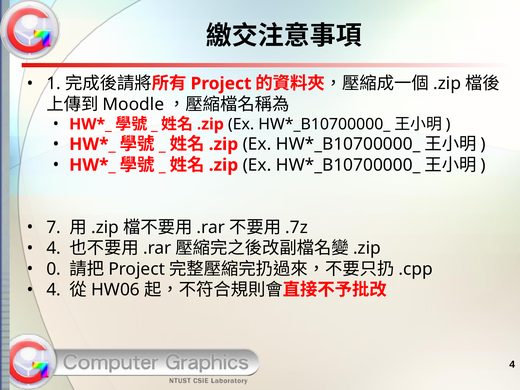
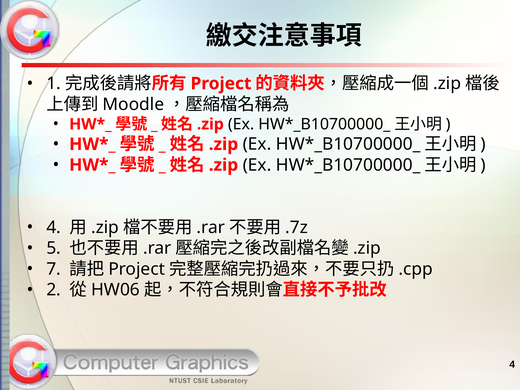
7: 7 -> 4 (54, 227)
4: 4 -> 5 (54, 248)
0: 0 -> 7 (54, 269)
4: 4 -> 2 (54, 290)
